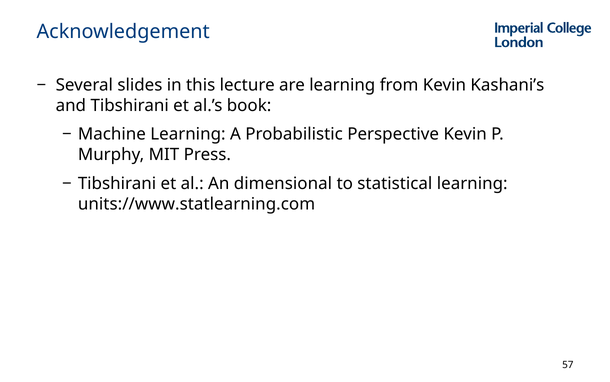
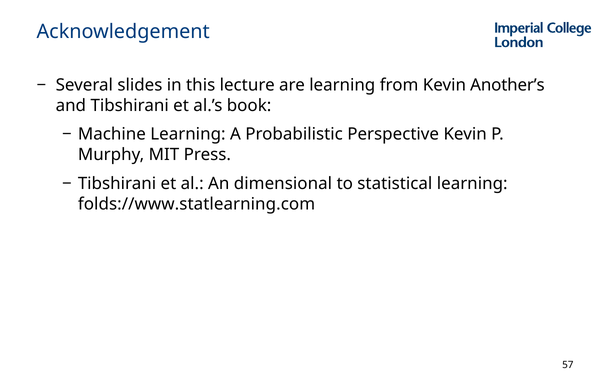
Kashani’s: Kashani’s -> Another’s (507, 85)
units://www.statlearning.com: units://www.statlearning.com -> folds://www.statlearning.com (197, 204)
